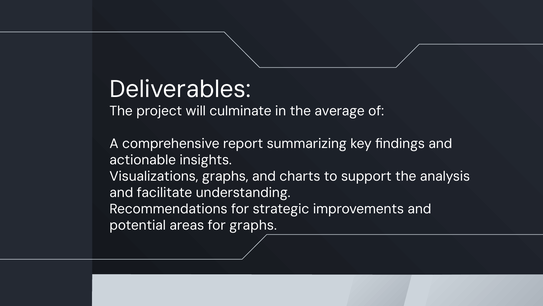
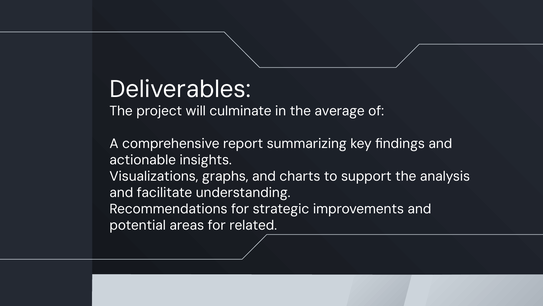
for graphs: graphs -> related (253, 225)
